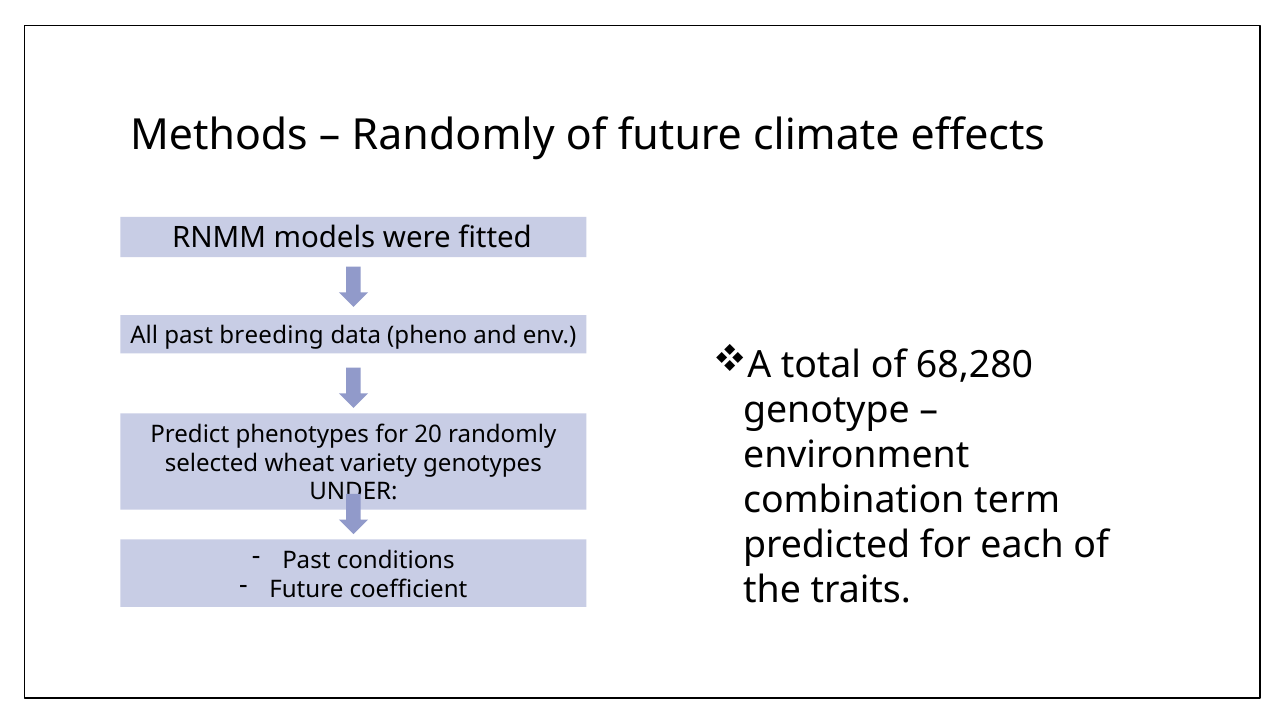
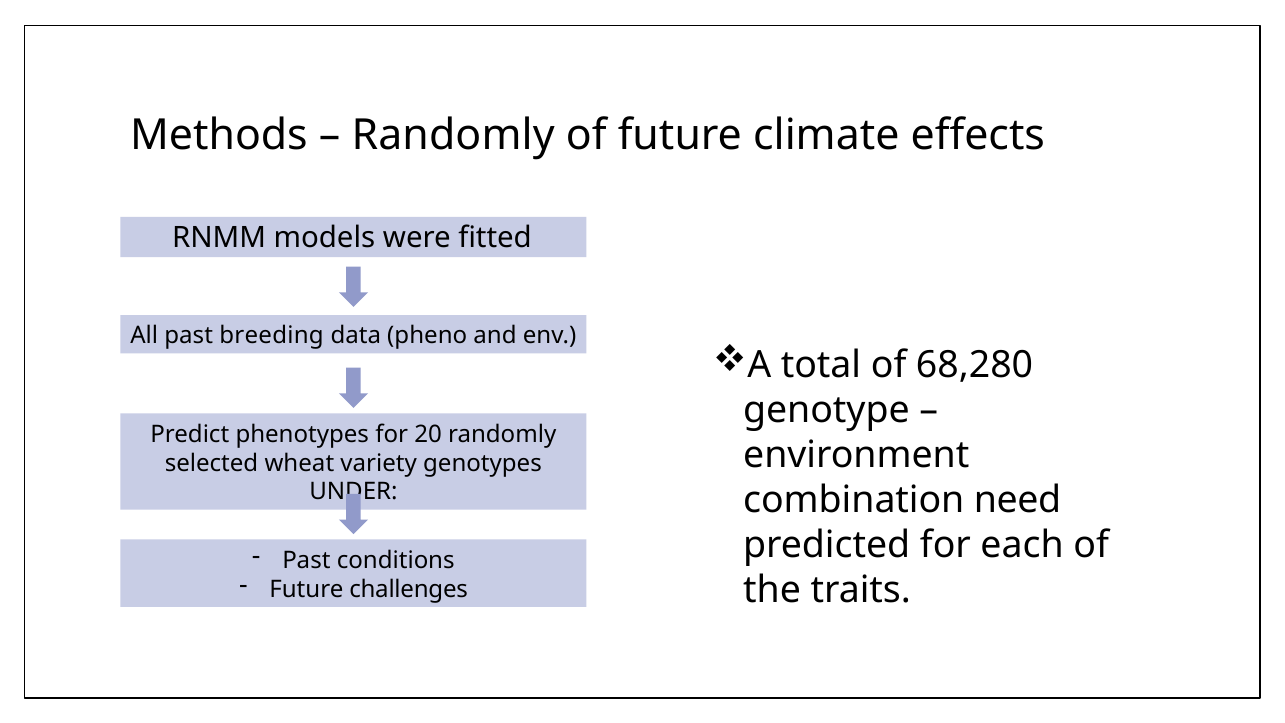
term: term -> need (1017, 500)
coefficient: coefficient -> challenges (409, 589)
